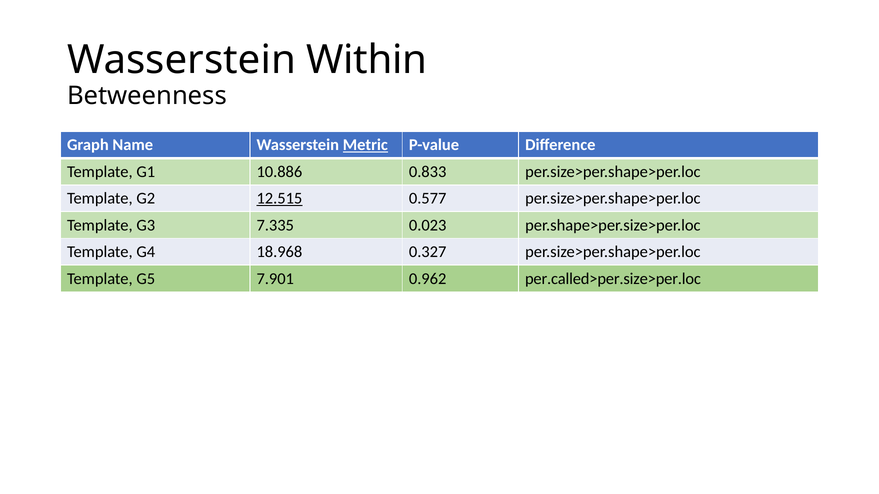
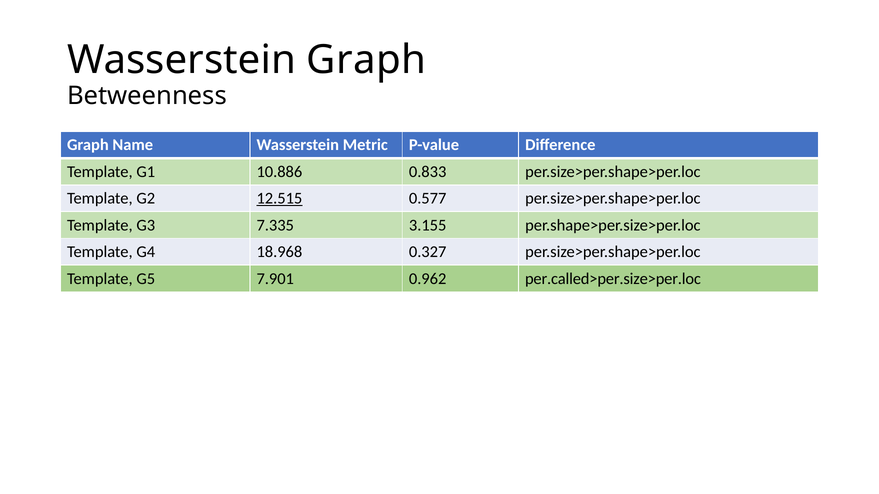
Wasserstein Within: Within -> Graph (366, 60)
Metric underline: present -> none (365, 145)
0.023: 0.023 -> 3.155 (428, 225)
